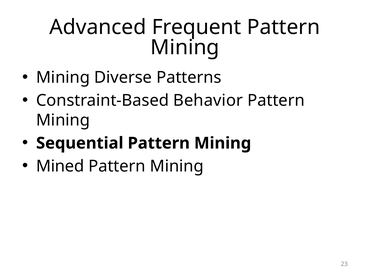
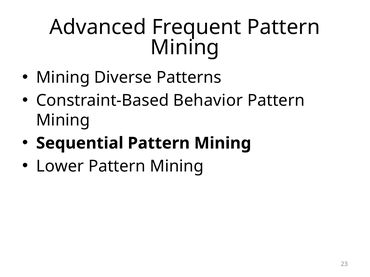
Mined: Mined -> Lower (60, 166)
